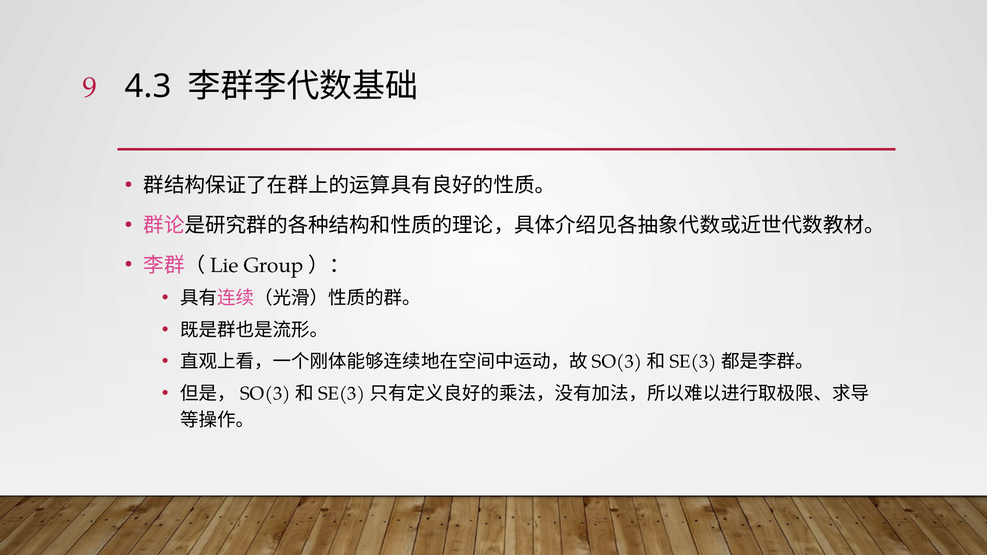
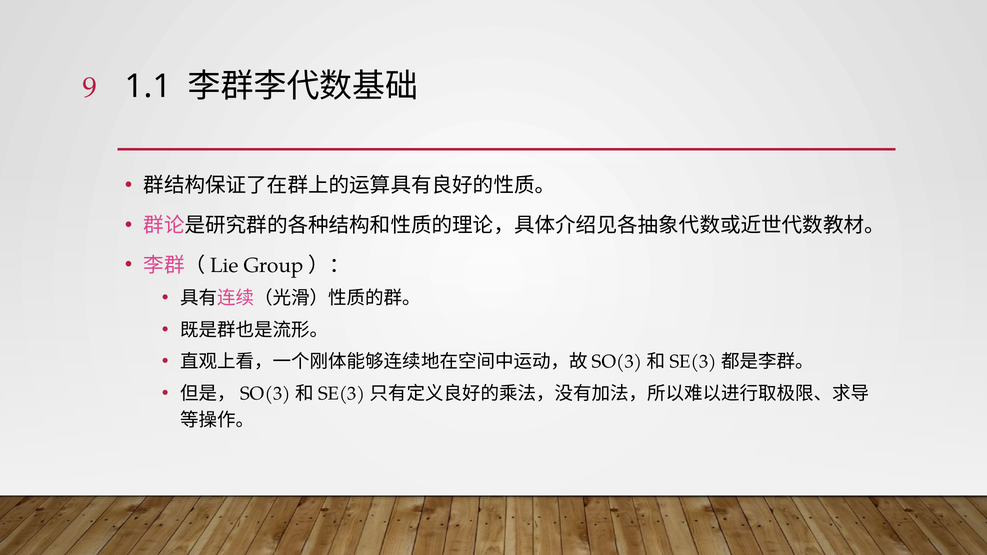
4.3: 4.3 -> 1.1 (148, 86)
